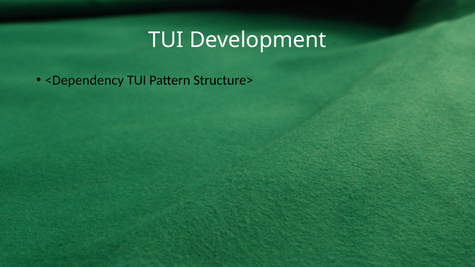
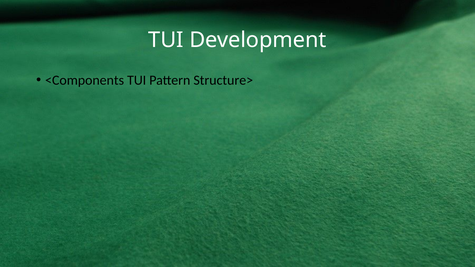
<Dependency: <Dependency -> <Components (85, 80)
